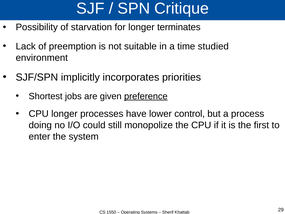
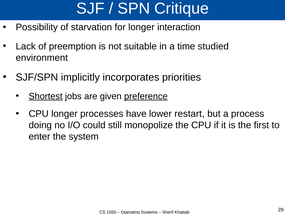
terminates: terminates -> interaction (179, 27)
Shortest underline: none -> present (46, 96)
control: control -> restart (190, 114)
